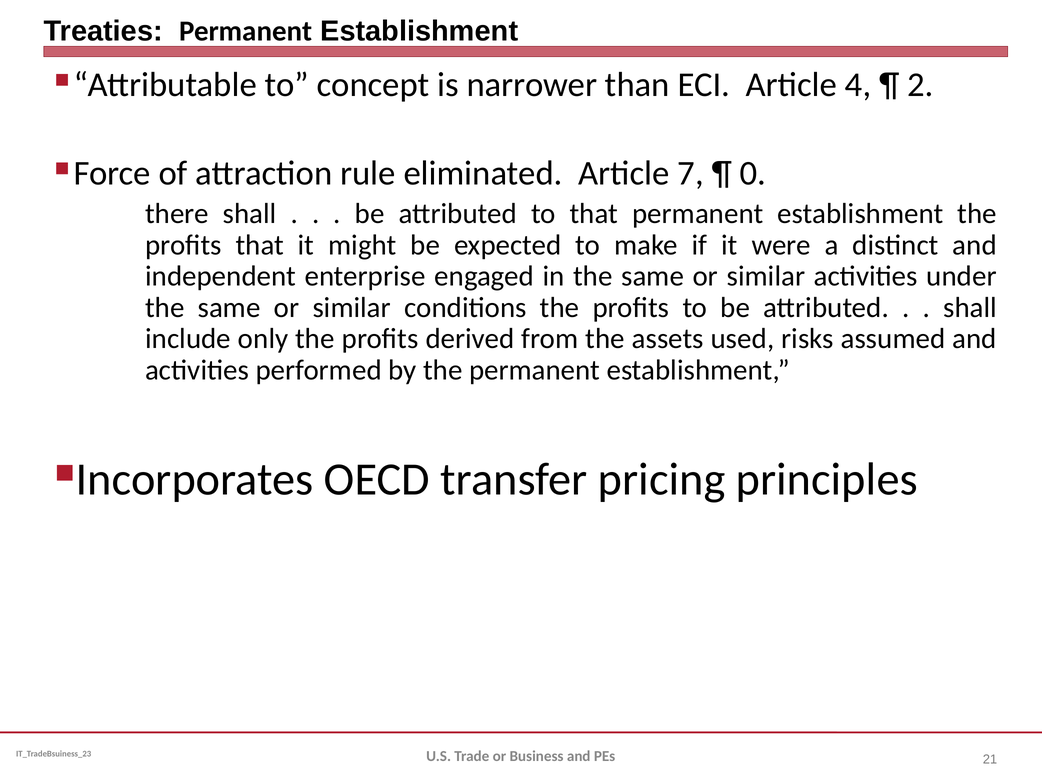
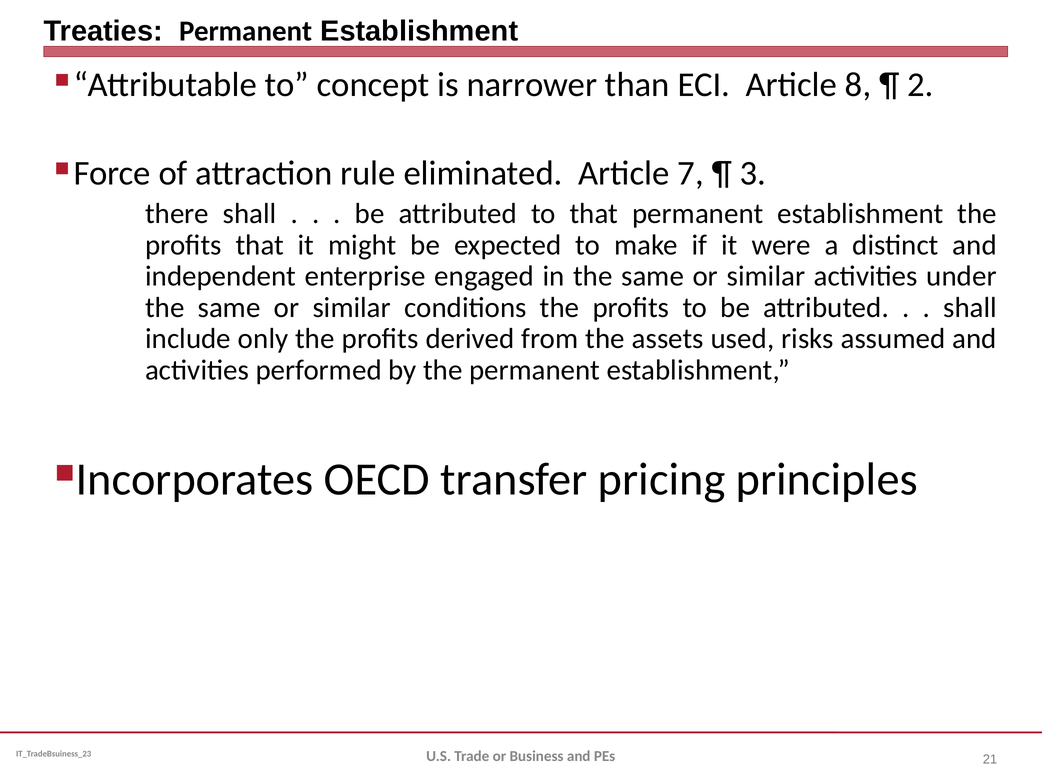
4: 4 -> 8 (858, 84)
0: 0 -> 3 (753, 173)
